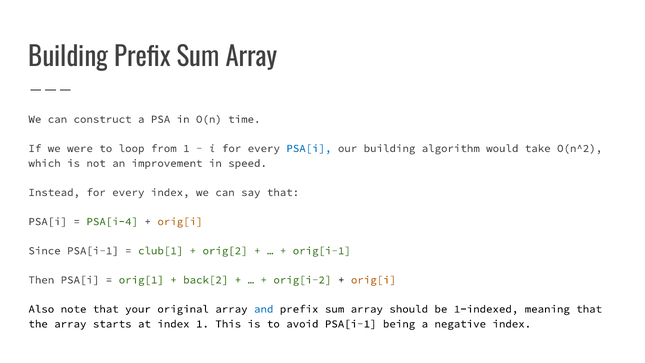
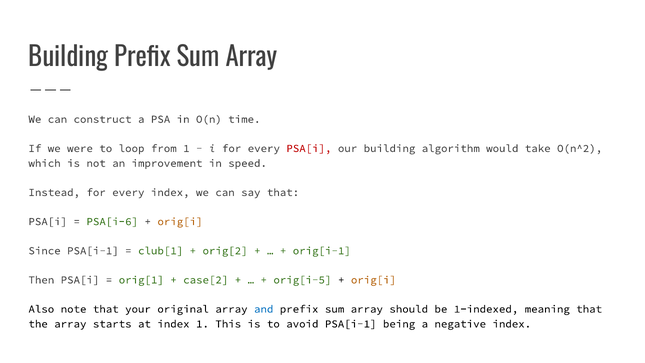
PSA[i colour: blue -> red (309, 148)
PSA[i-4: PSA[i-4 -> PSA[i-6 (112, 221)
back[2: back[2 -> case[2 (206, 280)
orig[i-2: orig[i-2 -> orig[i-5 (302, 280)
